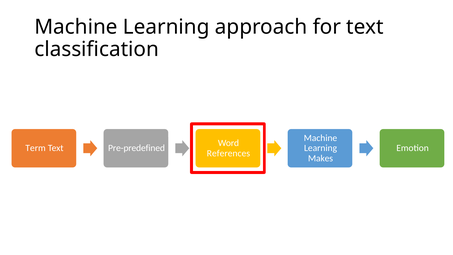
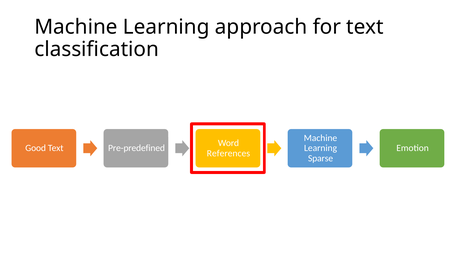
Term: Term -> Good (36, 148)
Makes: Makes -> Sparse (321, 158)
